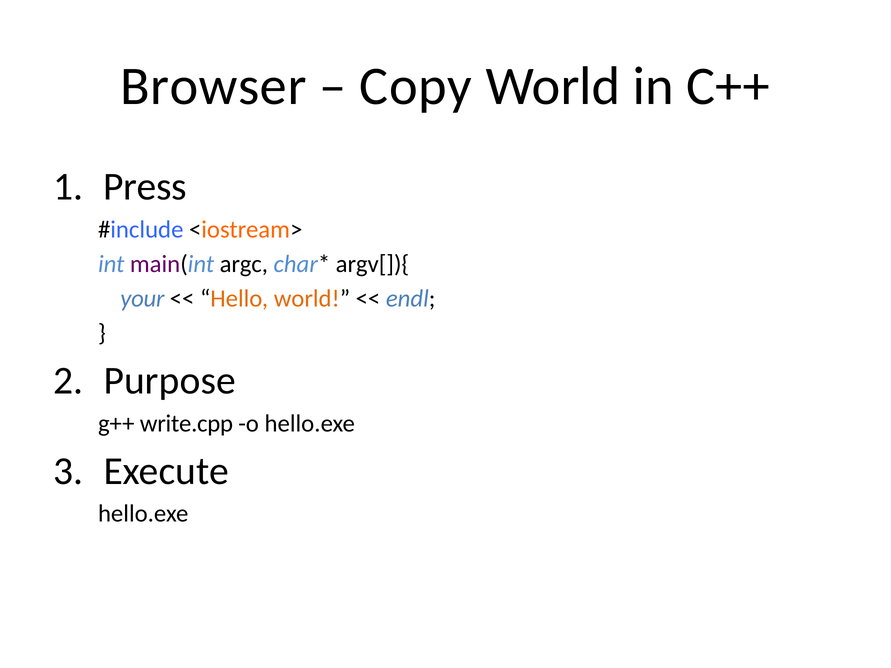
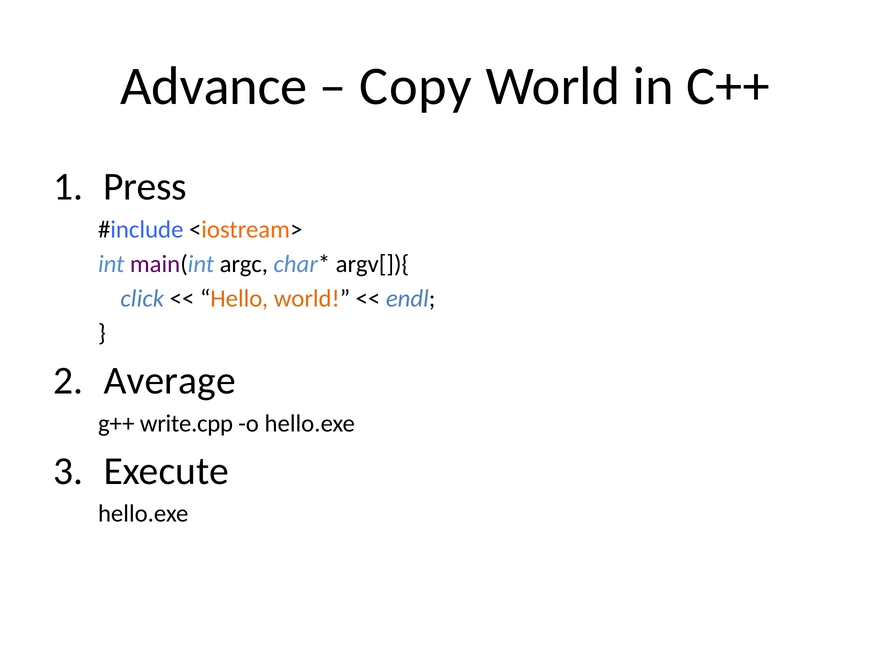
Browser: Browser -> Advance (214, 86)
your: your -> click (142, 299)
Purpose: Purpose -> Average (170, 381)
